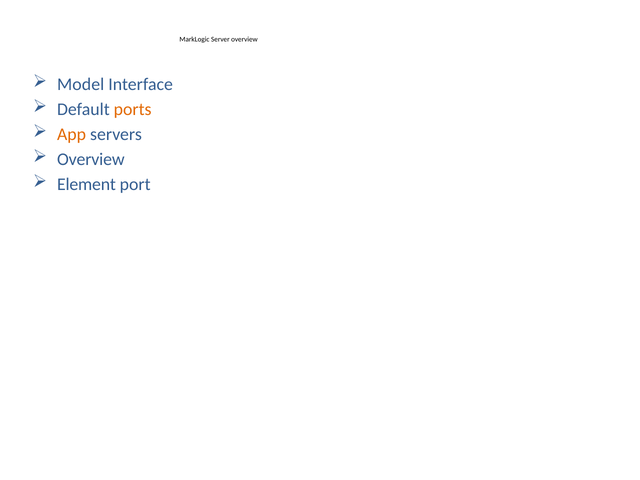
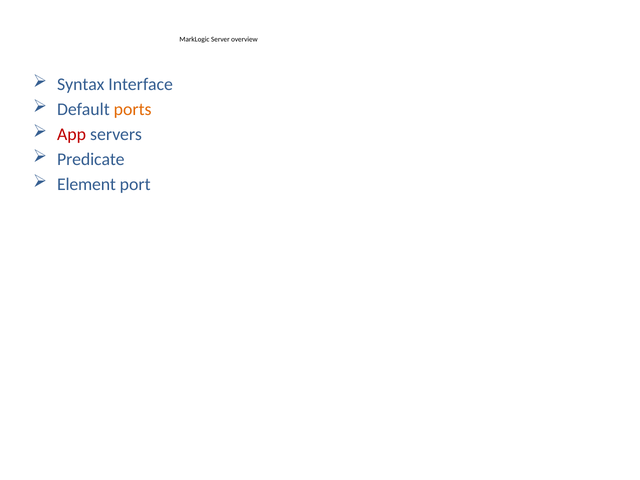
Model: Model -> Syntax (81, 84)
App colour: orange -> red (72, 134)
Overview: Overview -> Predicate (91, 159)
